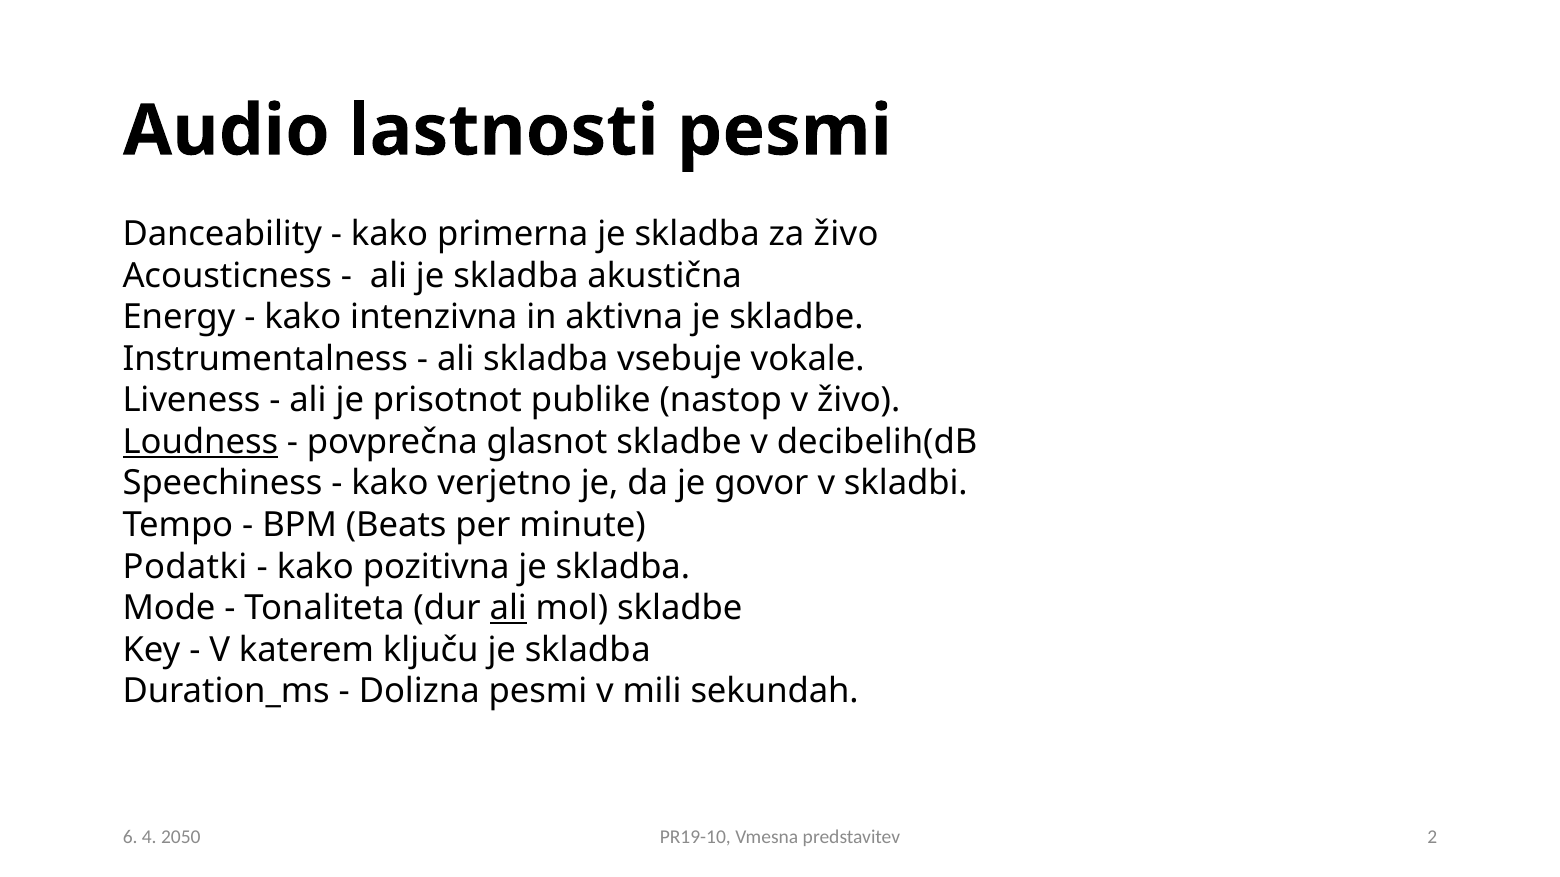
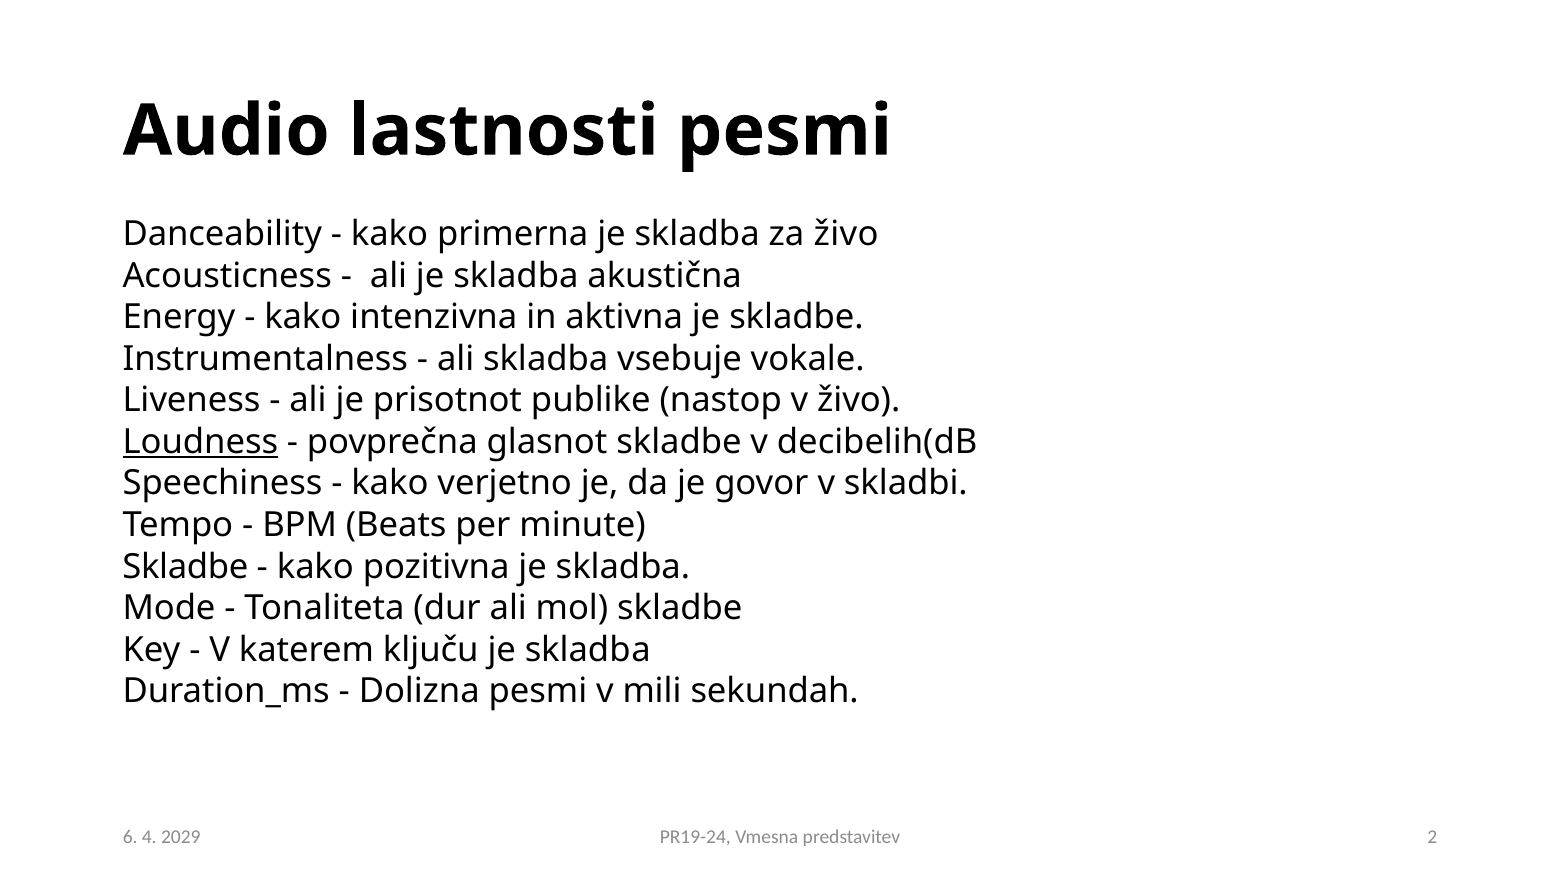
Podatki: Podatki -> Skladbe (185, 567)
ali underline: present -> none (508, 609)
2050: 2050 -> 2029 (181, 838)
PR19-10: PR19-10 -> PR19-24 (695, 838)
